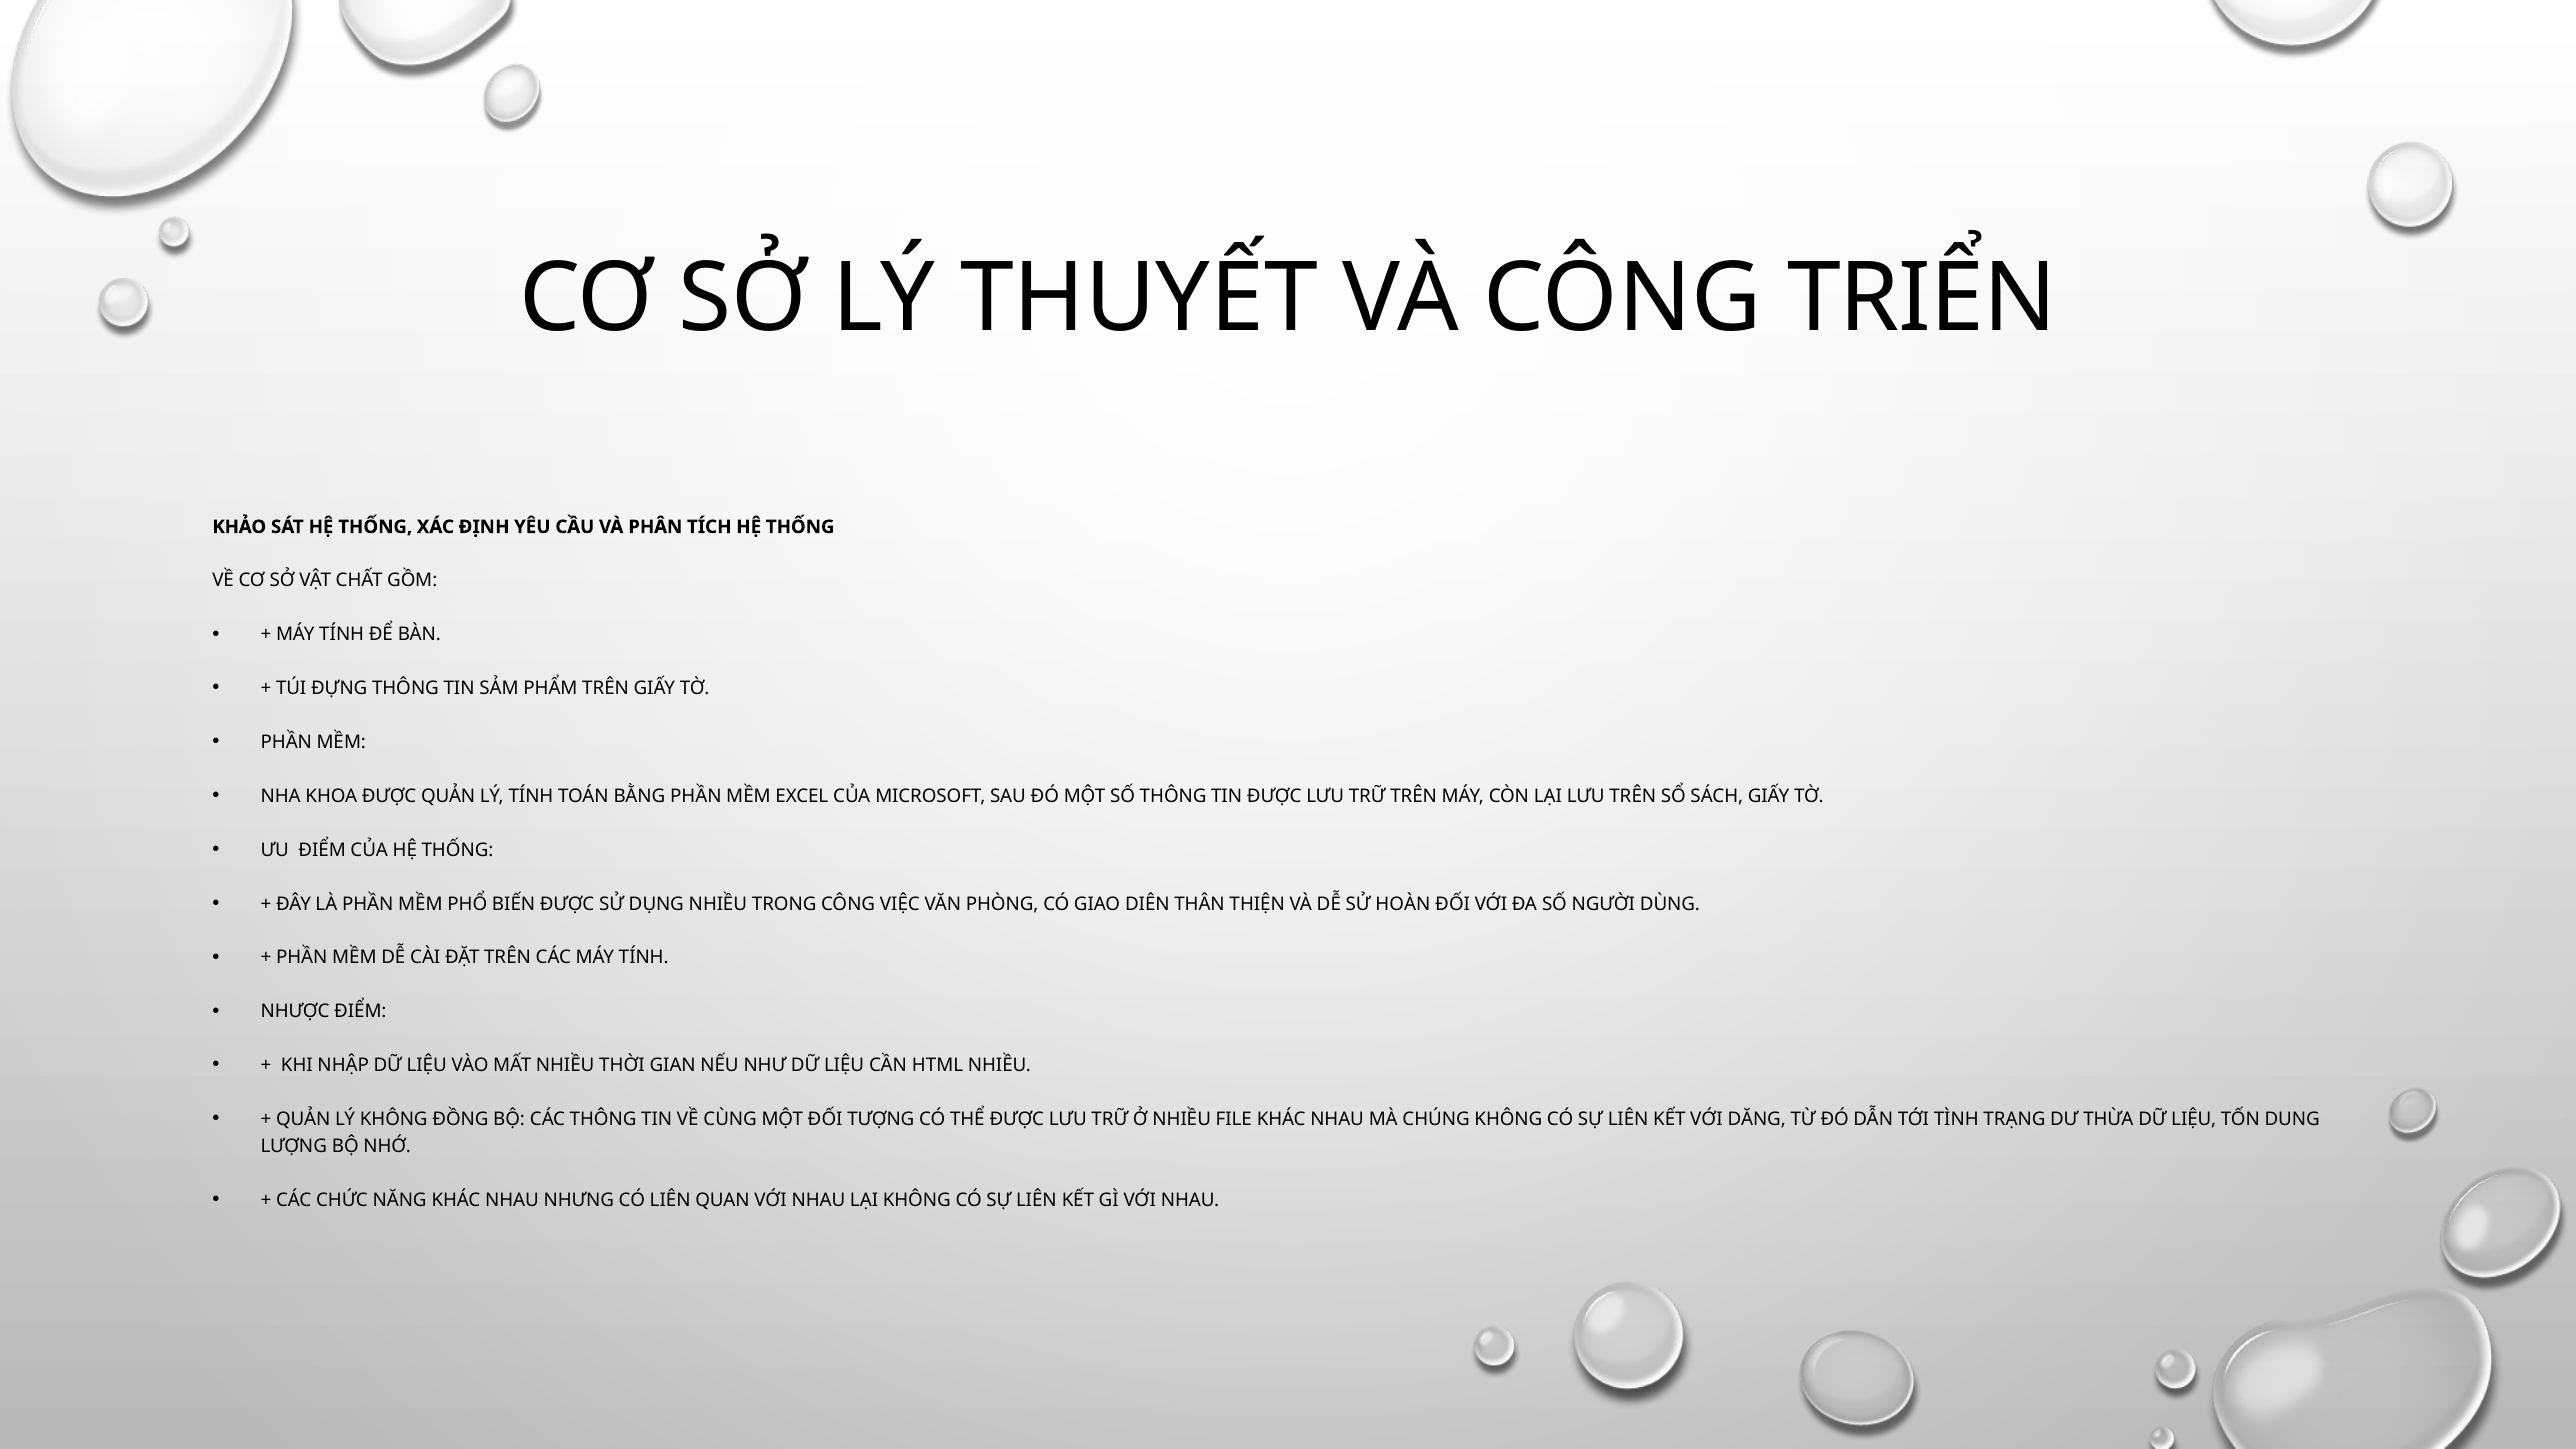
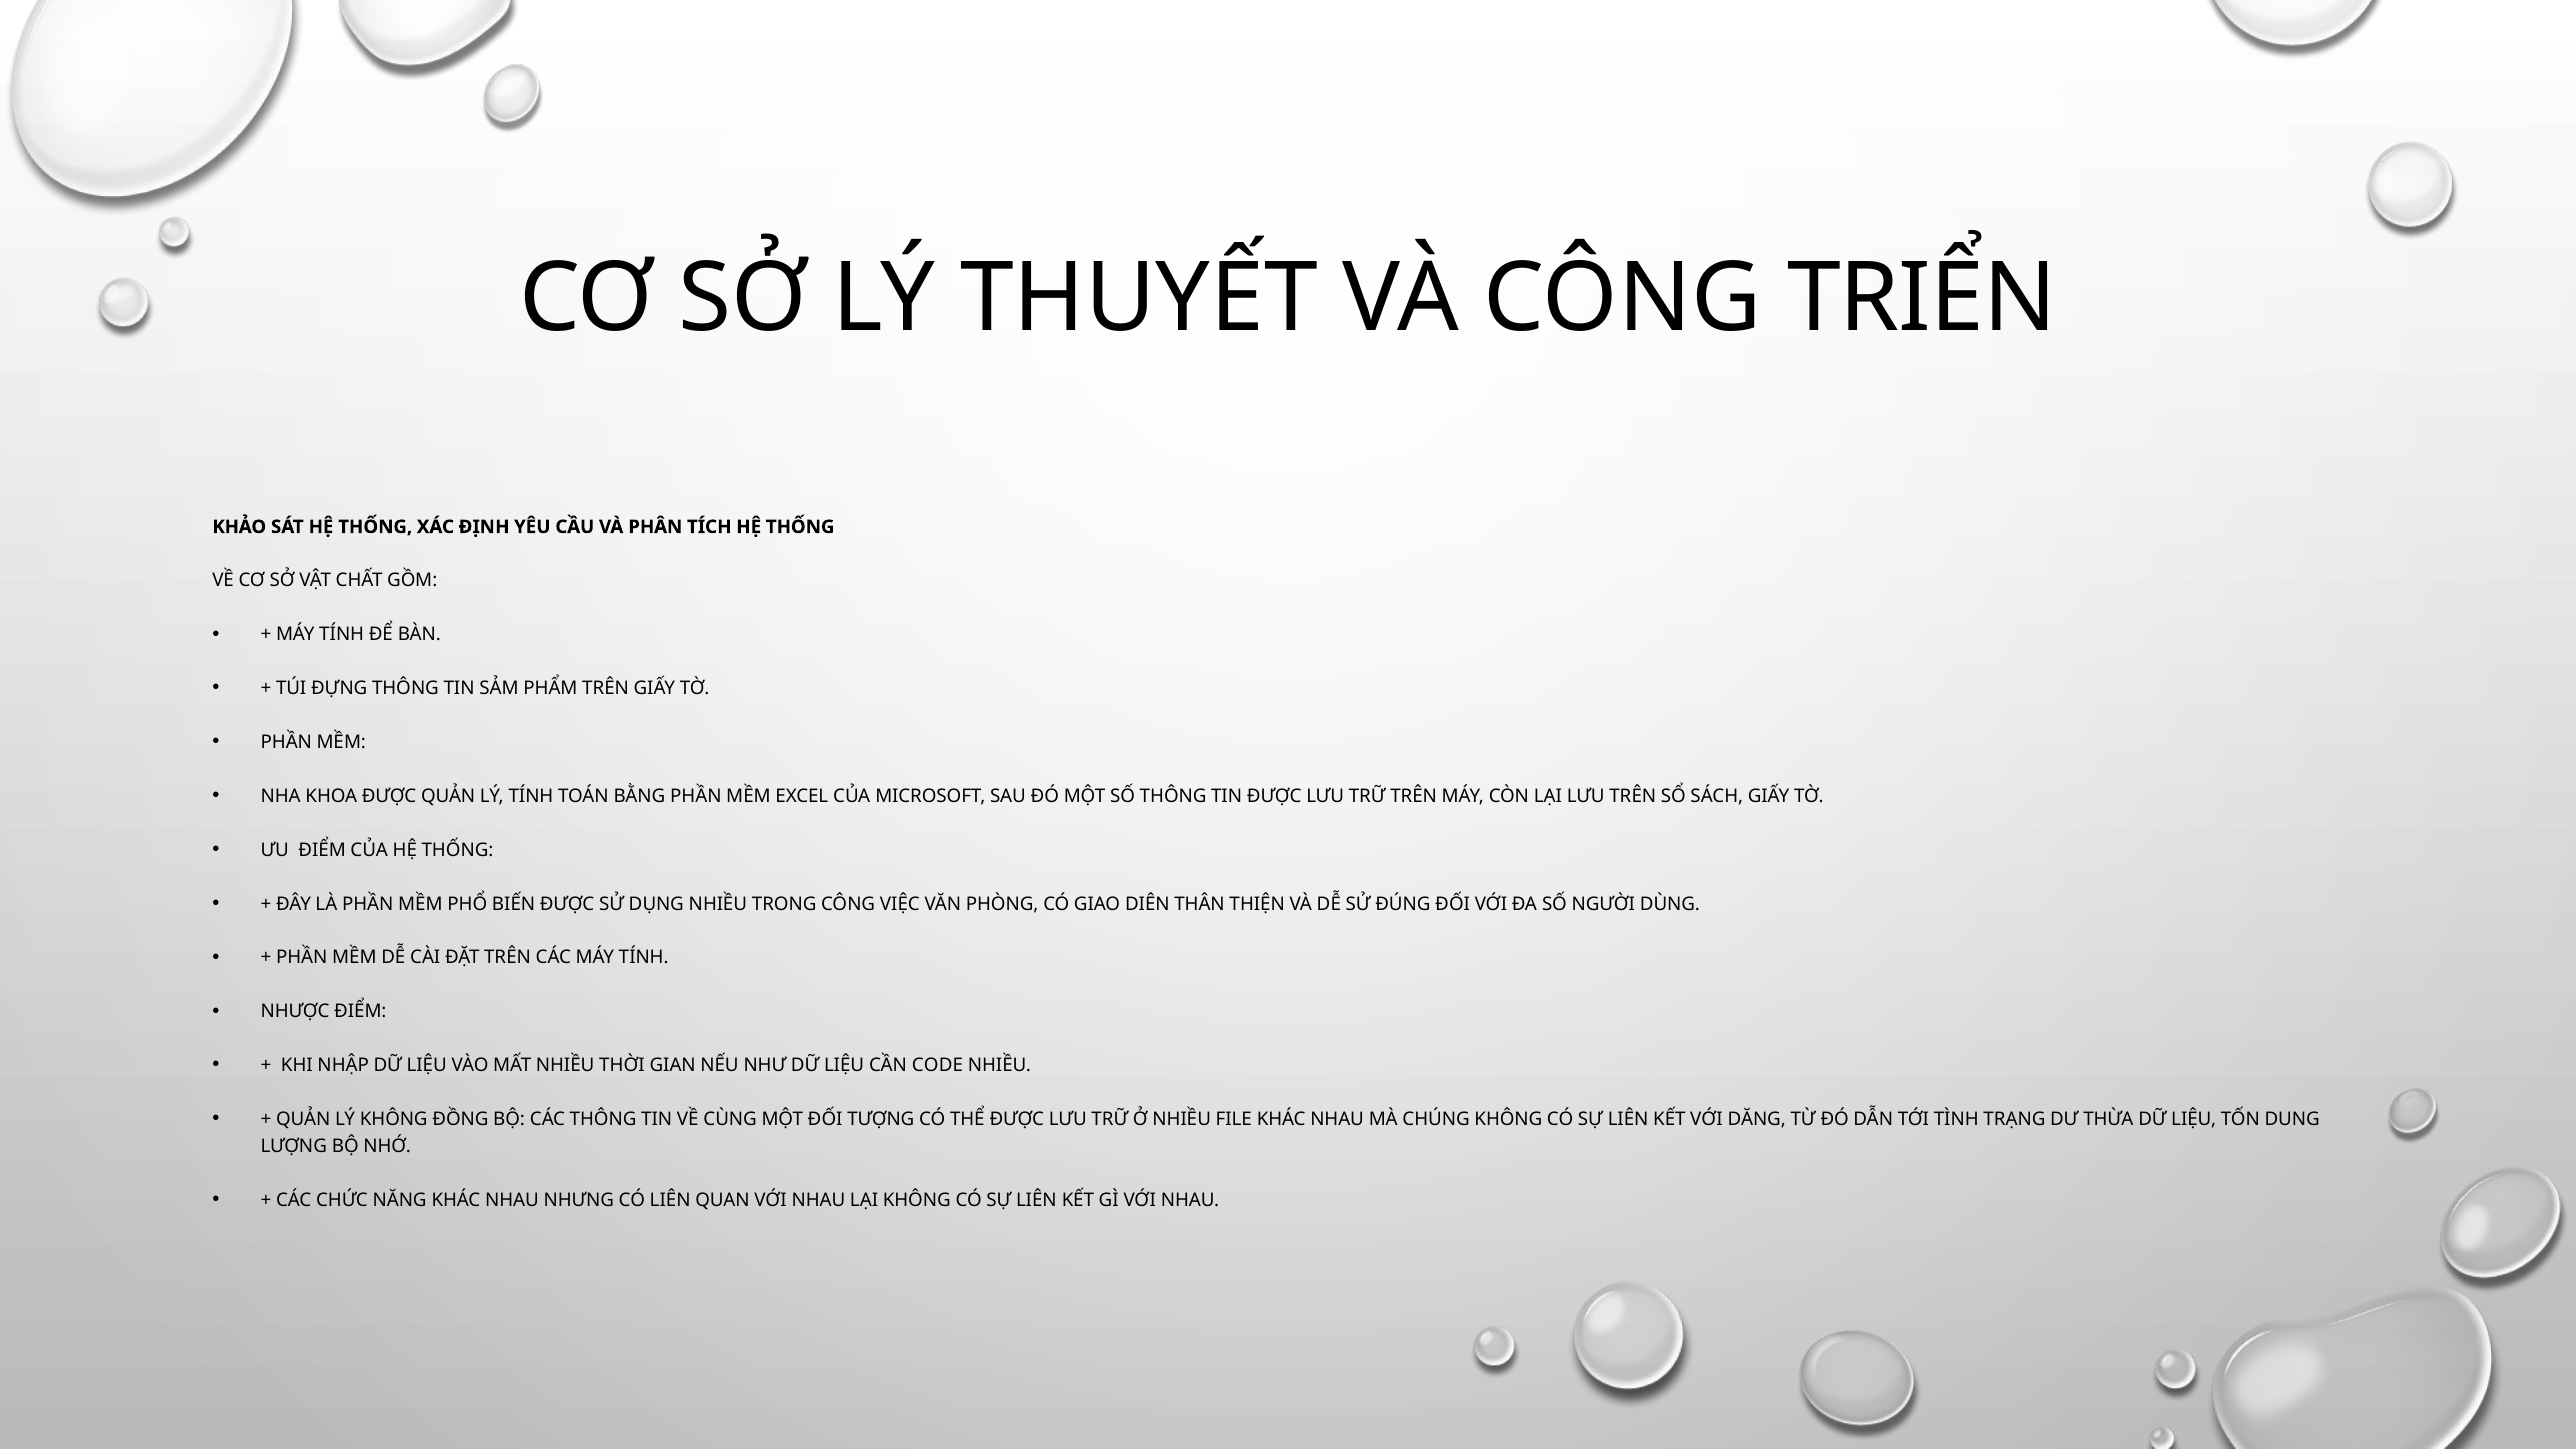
HOÀN: HOÀN -> ĐÚNG (1403, 904)
HTML: HTML -> CODE (938, 1065)
